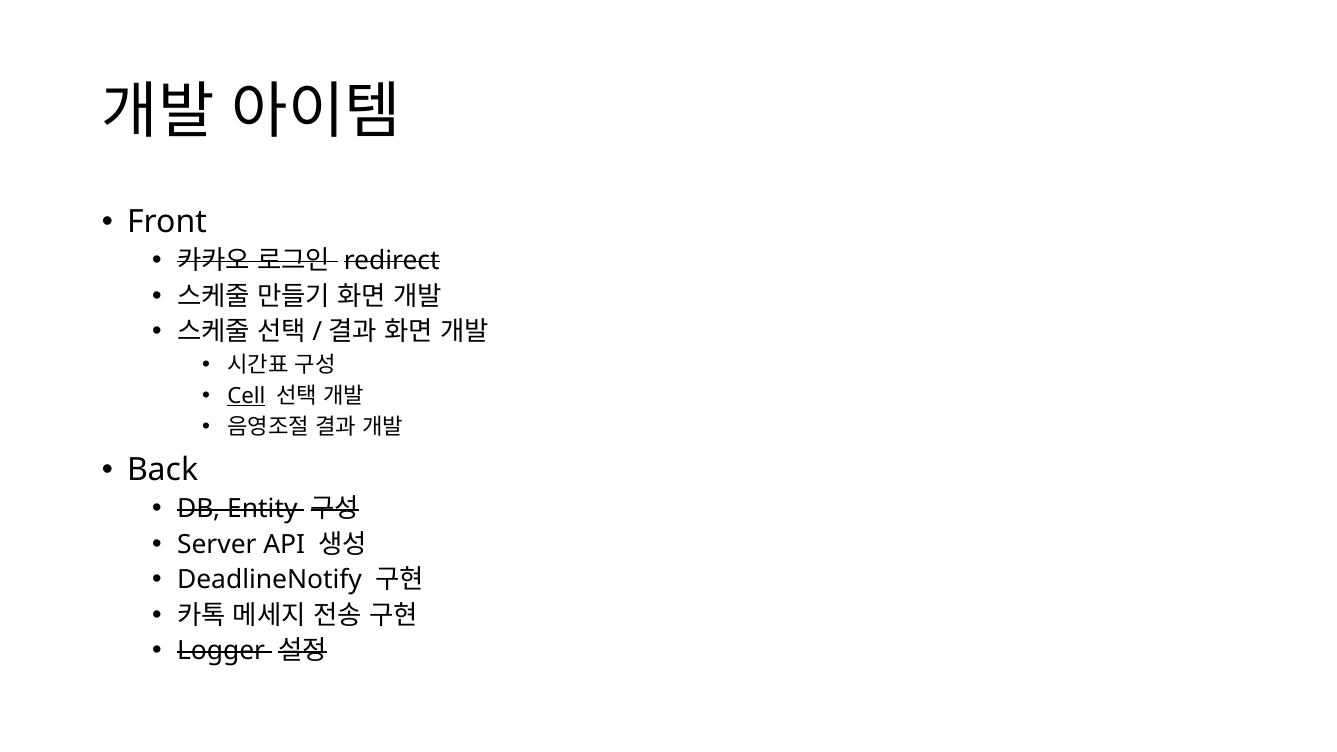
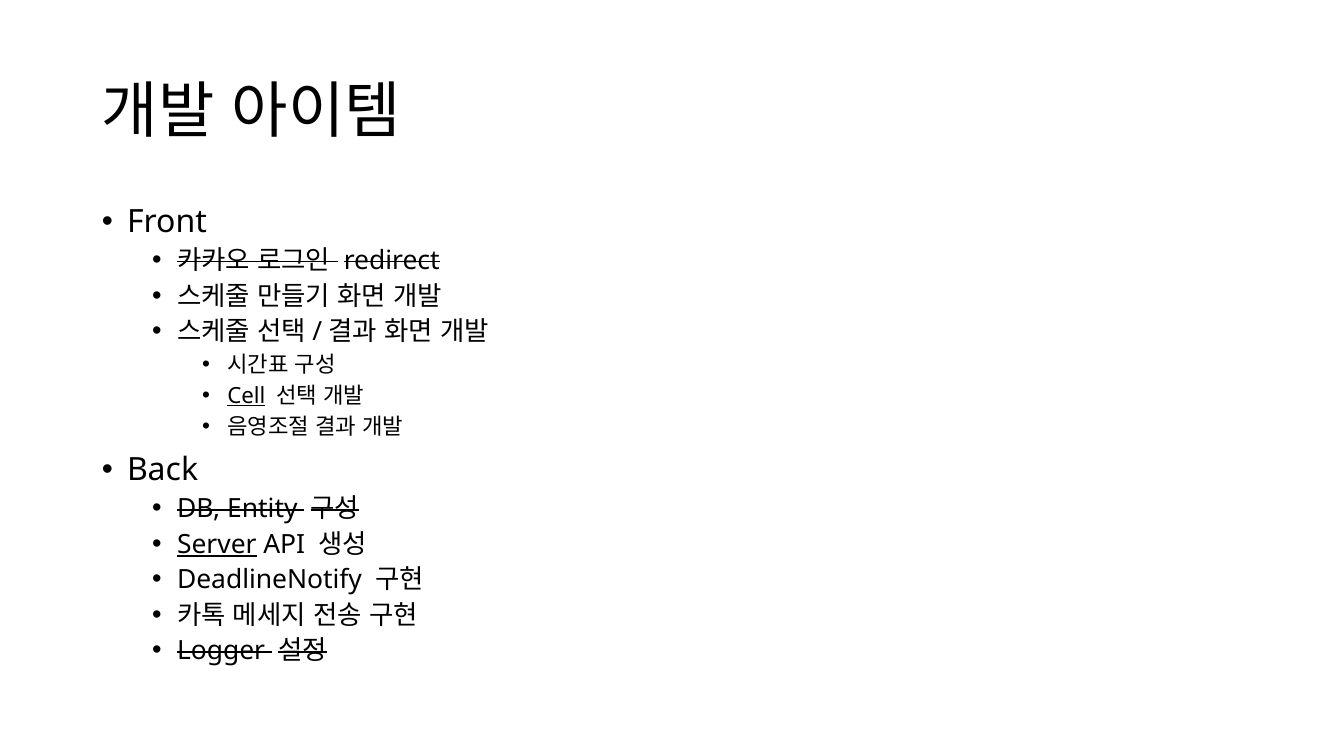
Server underline: none -> present (217, 544)
